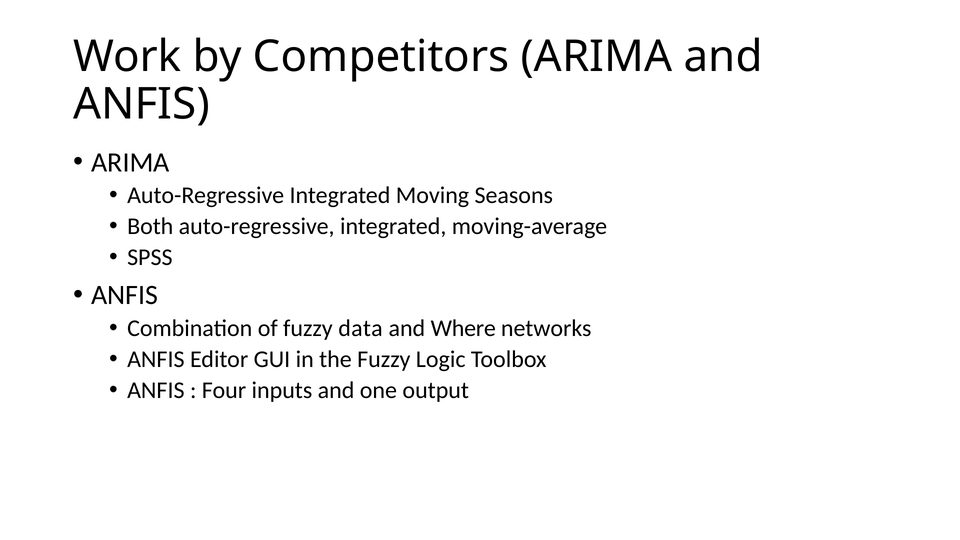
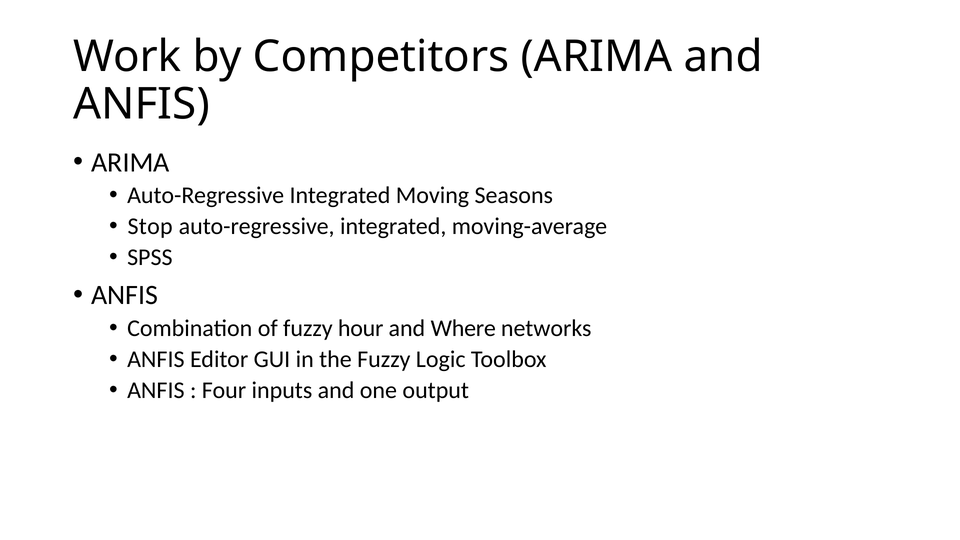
Both: Both -> Stop (150, 226)
data: data -> hour (361, 328)
